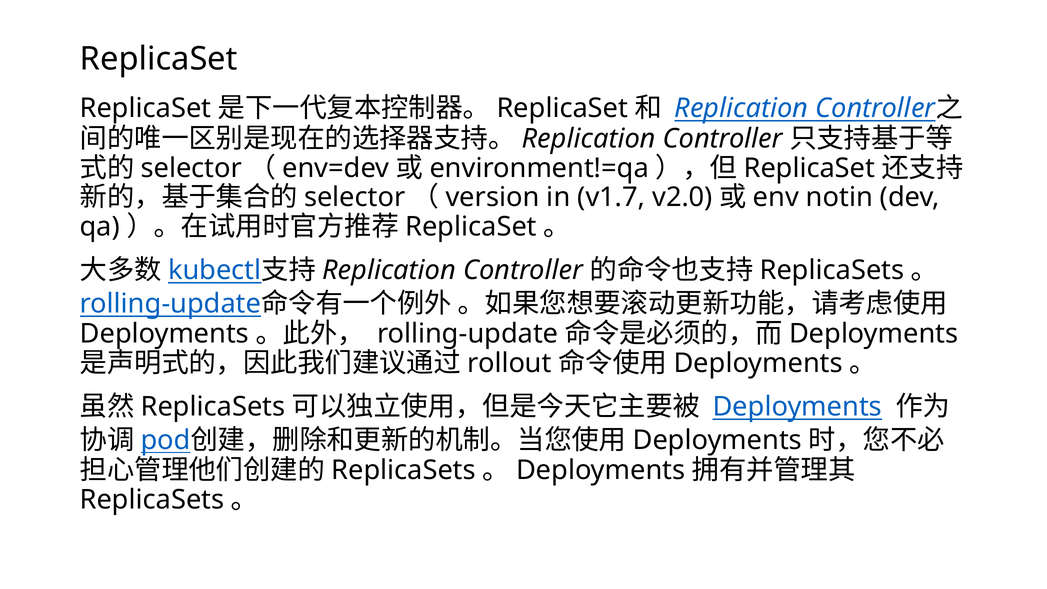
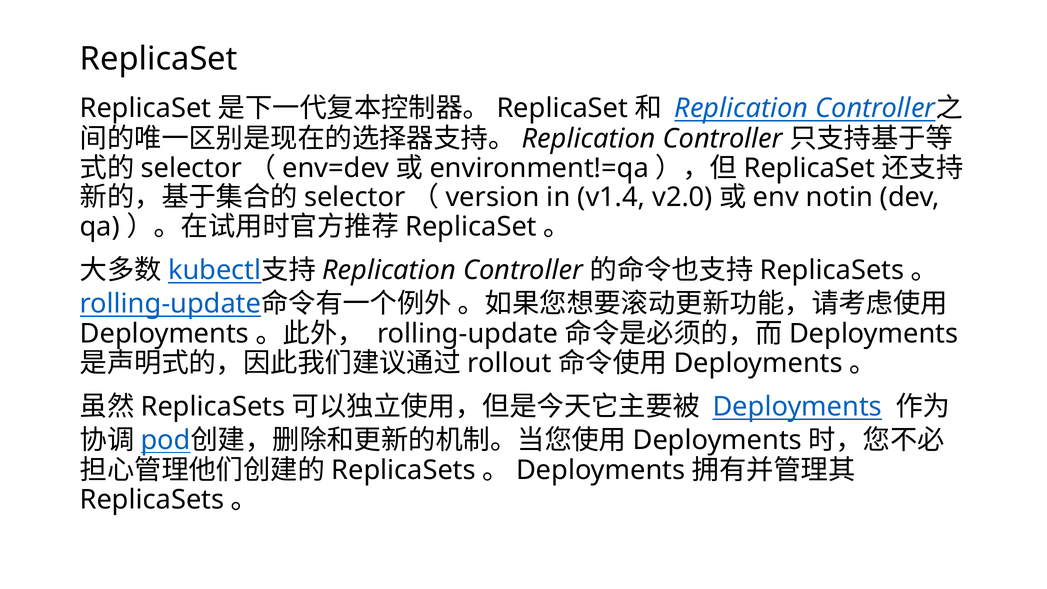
v1.7: v1.7 -> v1.4 (611, 197)
